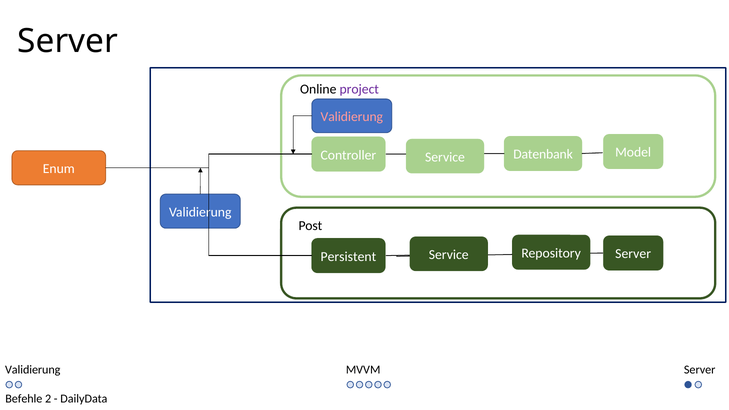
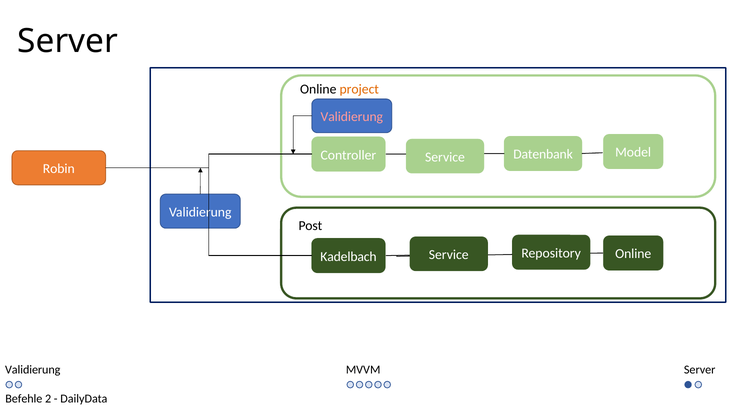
project colour: purple -> orange (359, 89)
Enum: Enum -> Robin (59, 169)
Persistent: Persistent -> Kadelbach (348, 257)
Repository Server: Server -> Online (633, 254)
